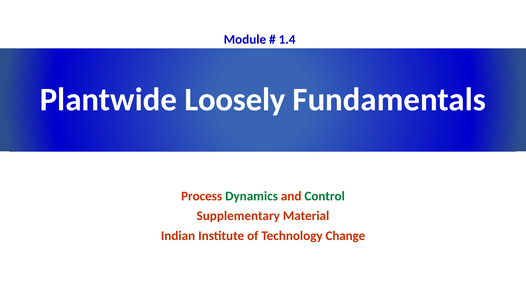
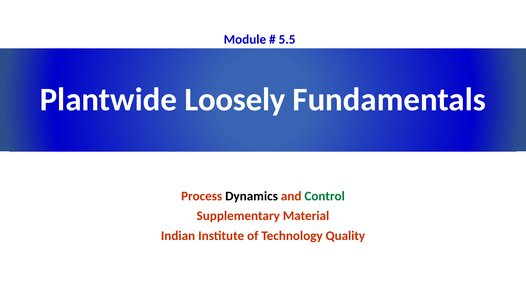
1.4: 1.4 -> 5.5 (287, 39)
Dynamics colour: green -> black (252, 196)
Change: Change -> Quality (345, 236)
